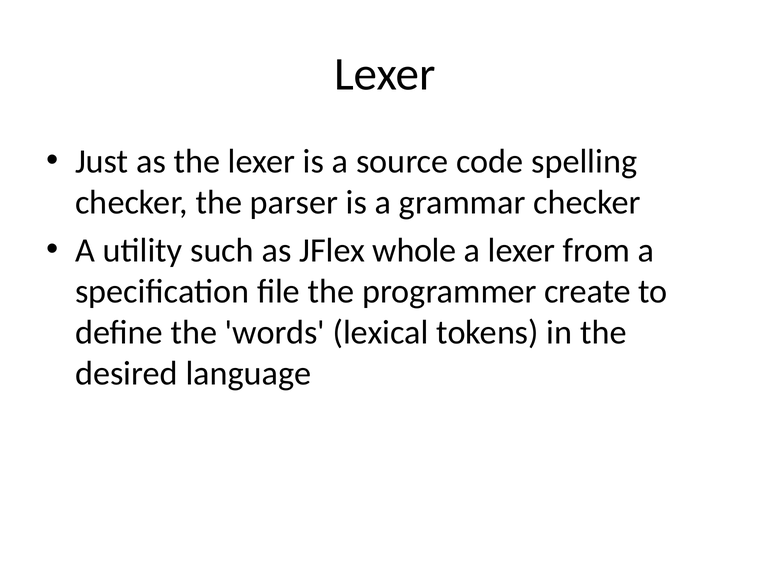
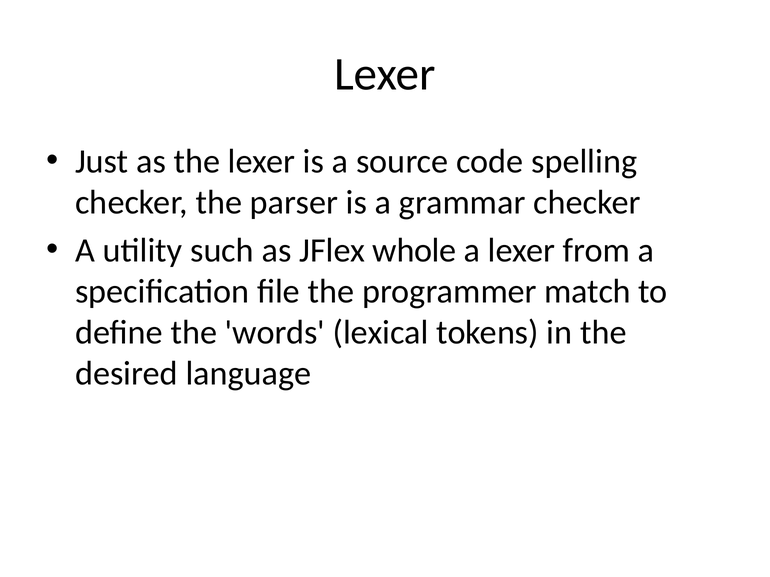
create: create -> match (588, 292)
